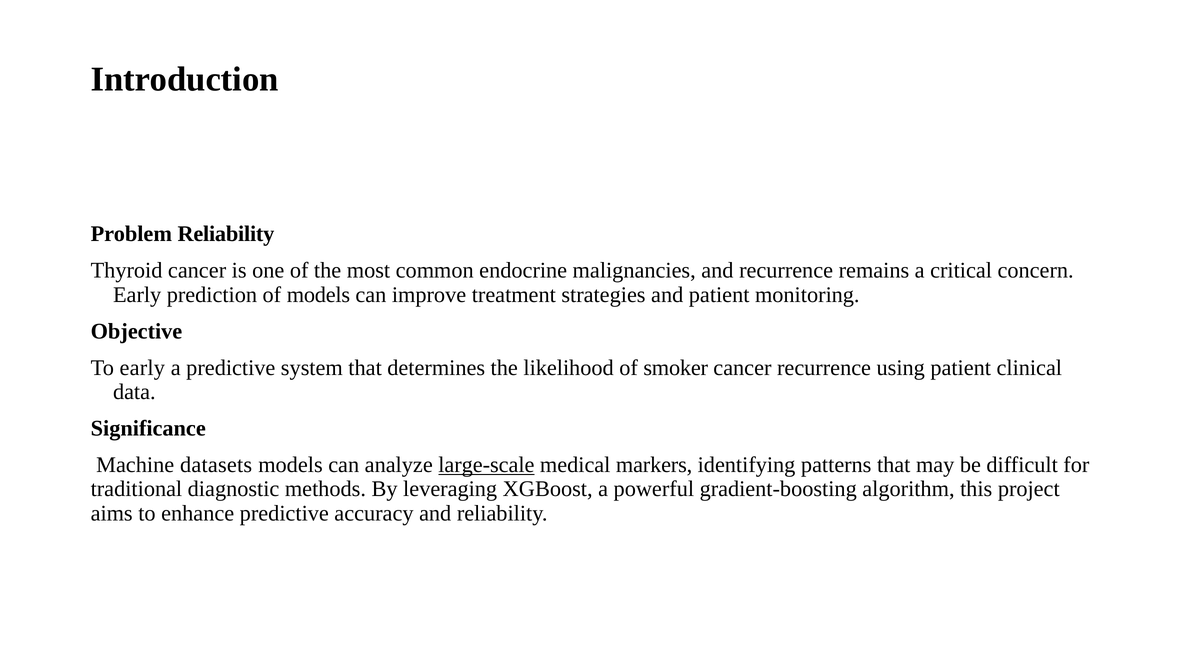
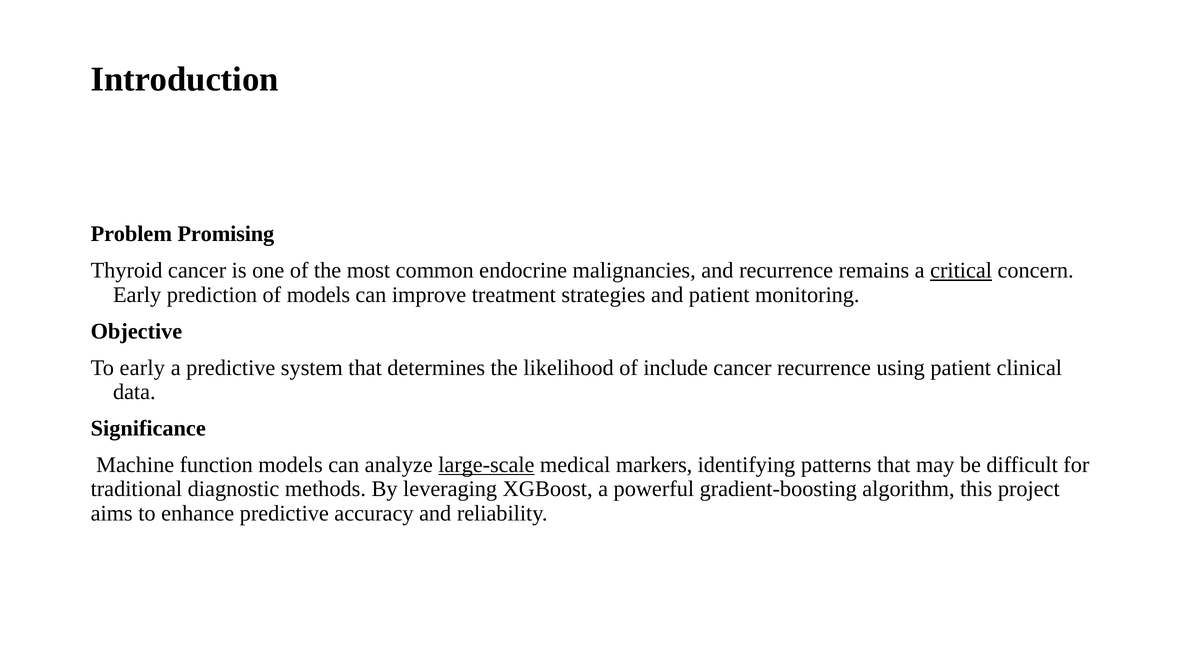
Problem Reliability: Reliability -> Promising (226, 234)
critical underline: none -> present (961, 270)
smoker: smoker -> include (676, 367)
datasets: datasets -> function (216, 464)
